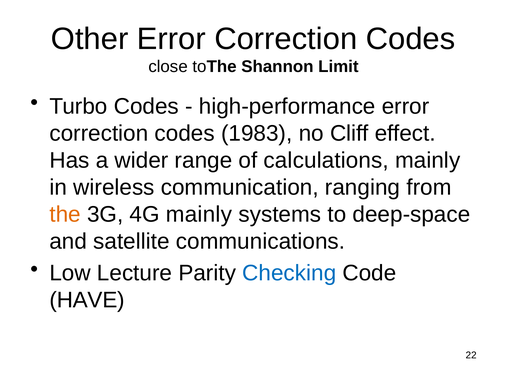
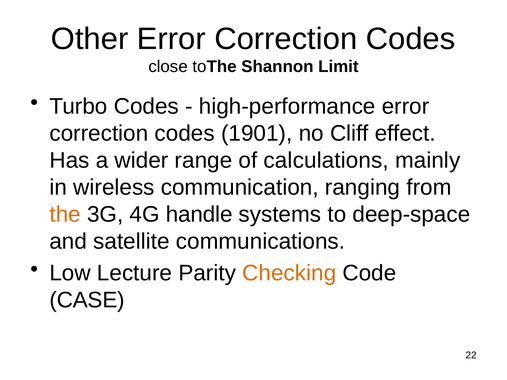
1983: 1983 -> 1901 (257, 133)
4G mainly: mainly -> handle (199, 215)
Checking colour: blue -> orange (289, 273)
HAVE: HAVE -> CASE (87, 300)
